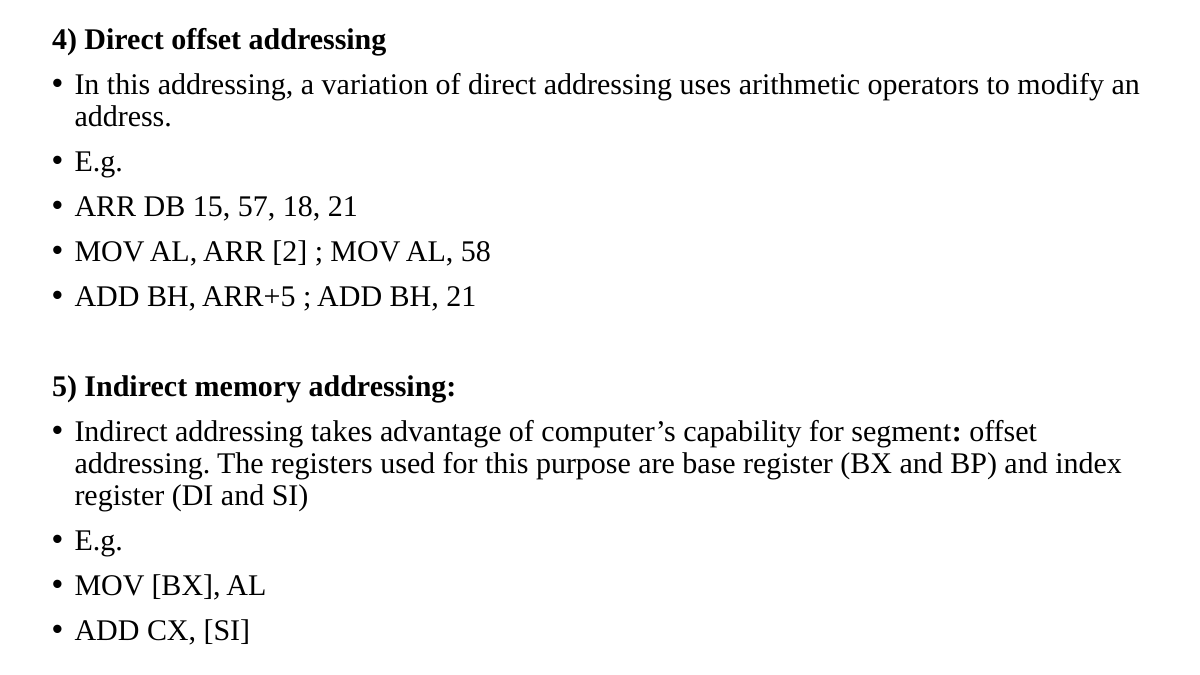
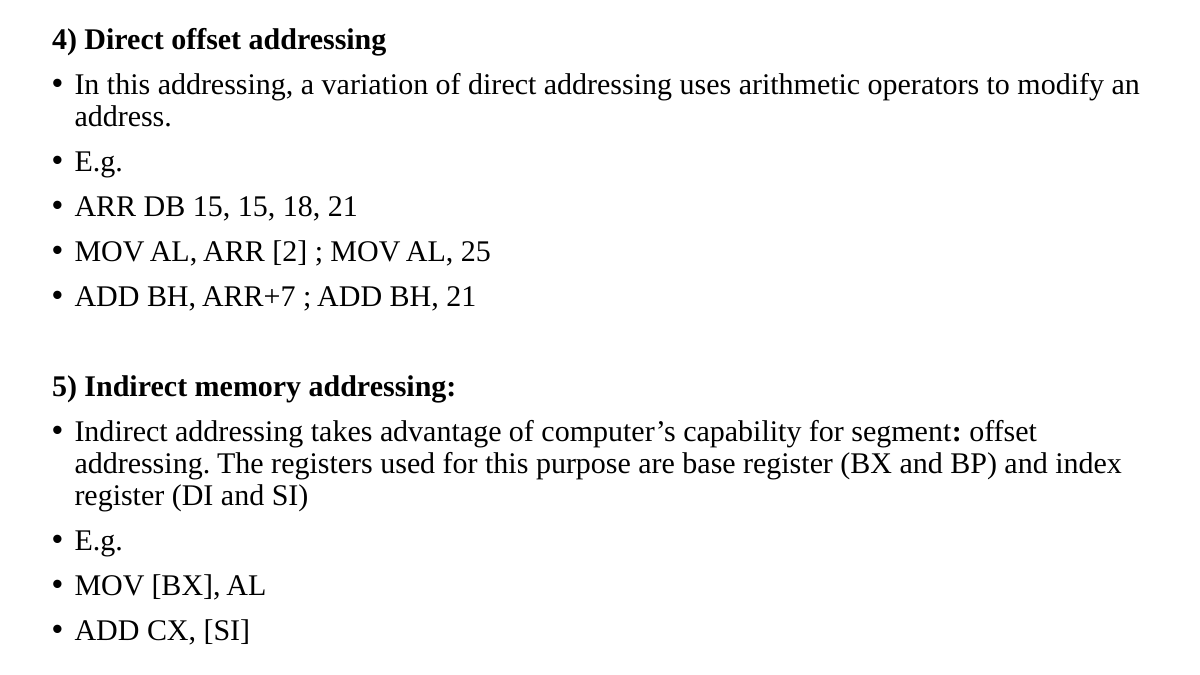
15 57: 57 -> 15 (257, 207)
58: 58 -> 25 (476, 252)
ARR+5: ARR+5 -> ARR+7 (249, 296)
